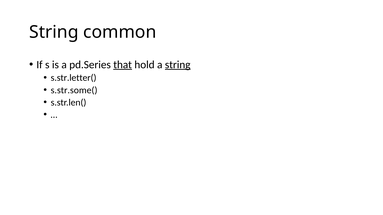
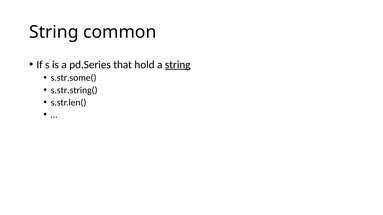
that underline: present -> none (123, 65)
s.str.letter(: s.str.letter( -> s.str.some( (74, 78)
s.str.some(: s.str.some( -> s.str.string( (74, 90)
